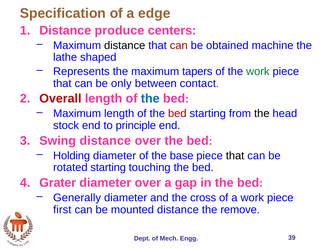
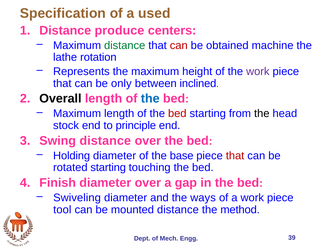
edge: edge -> used (154, 13)
distance colour: black -> green (125, 45)
shaped: shaped -> rotation (98, 57)
tapers: tapers -> height (197, 71)
work colour: green -> purple (258, 71)
contact: contact -> inclined (198, 83)
Overall colour: red -> black (60, 99)
that colour: black -> red (235, 156)
Grater: Grater -> Finish (58, 183)
Generally: Generally -> Swiveling (77, 198)
cross: cross -> ways (203, 198)
first: first -> tool (62, 210)
remove: remove -> method (240, 210)
